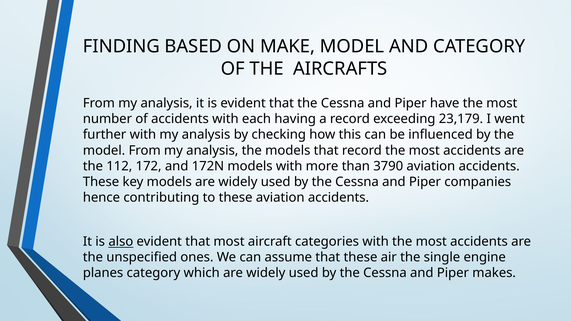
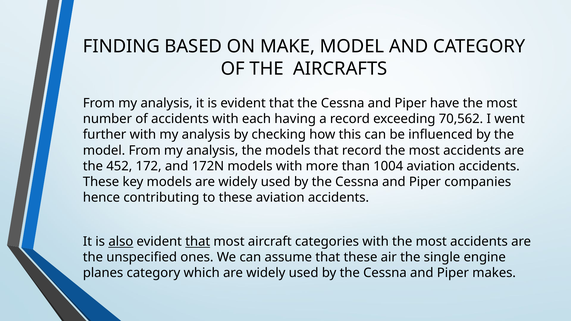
23,179: 23,179 -> 70,562 (461, 119)
112: 112 -> 452 (119, 166)
3790: 3790 -> 1004 (388, 166)
that underline: none -> present (198, 242)
